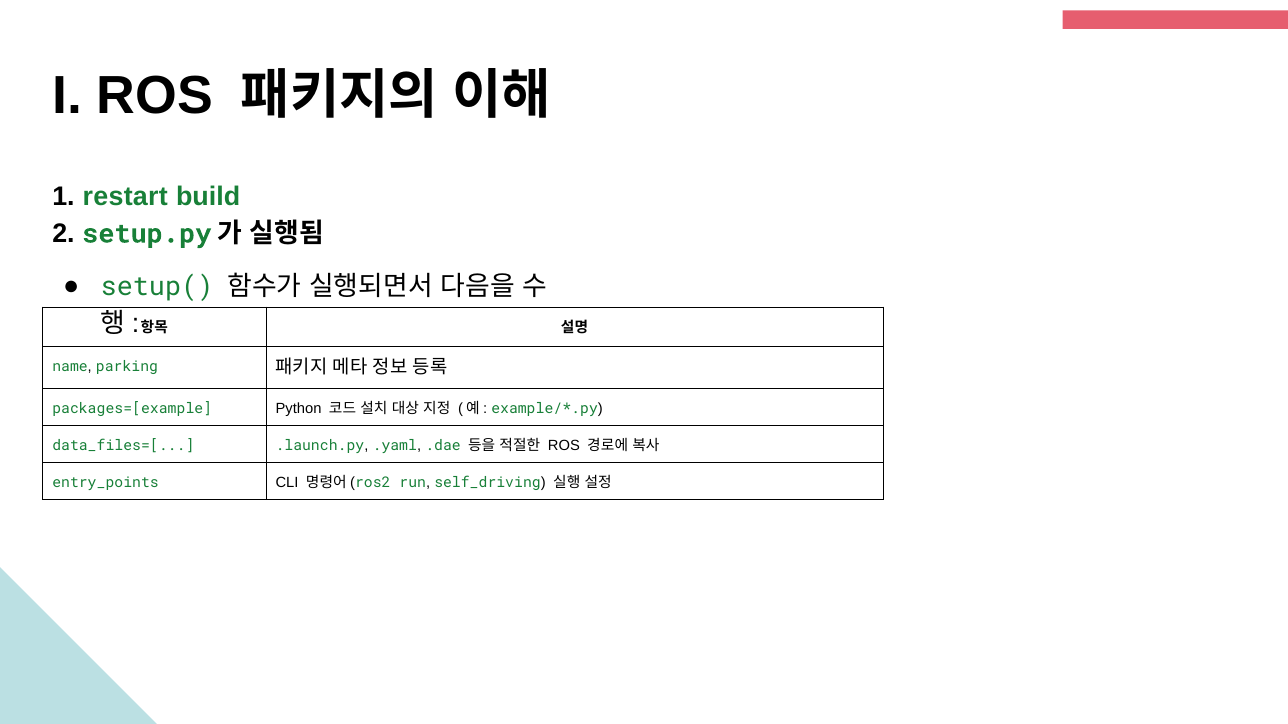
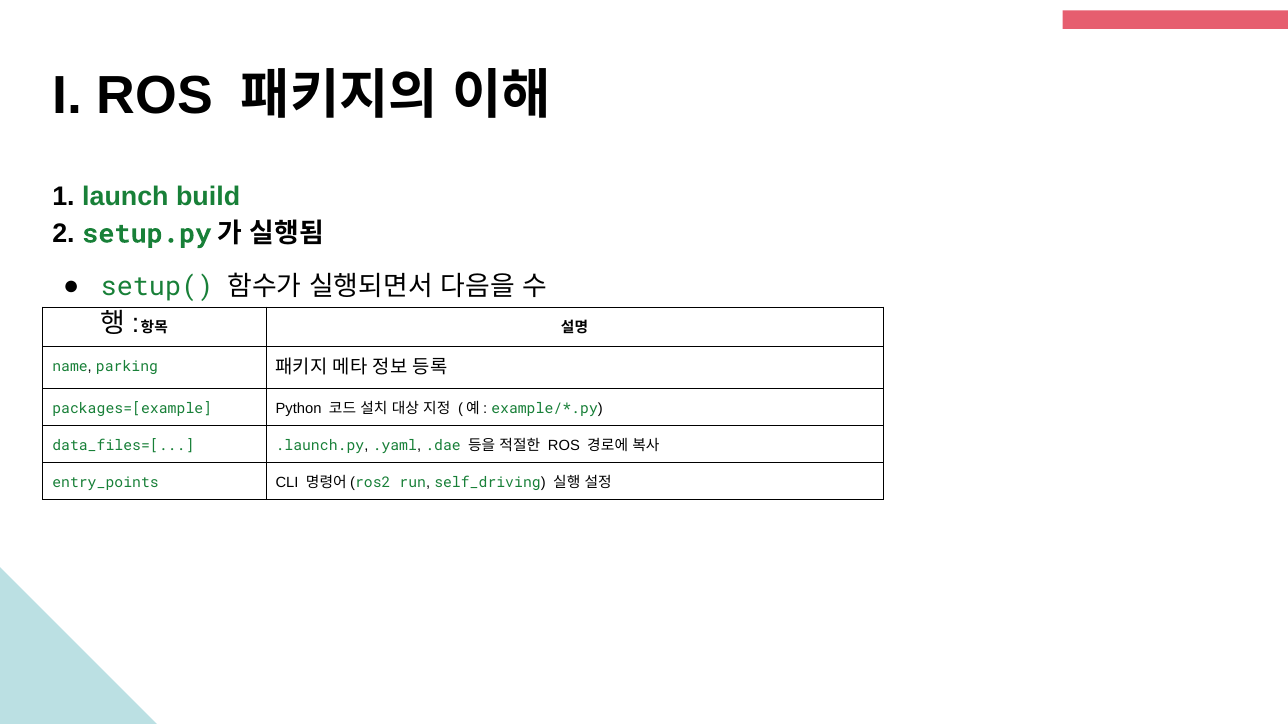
restart: restart -> launch (125, 197)
